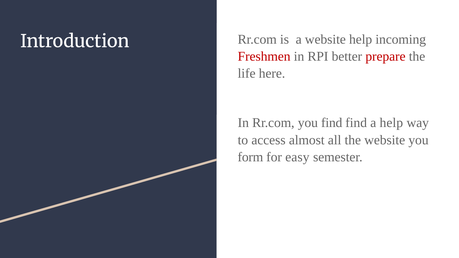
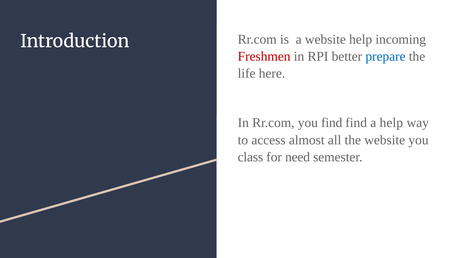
prepare colour: red -> blue (385, 57)
form: form -> class (250, 157)
easy: easy -> need (298, 157)
